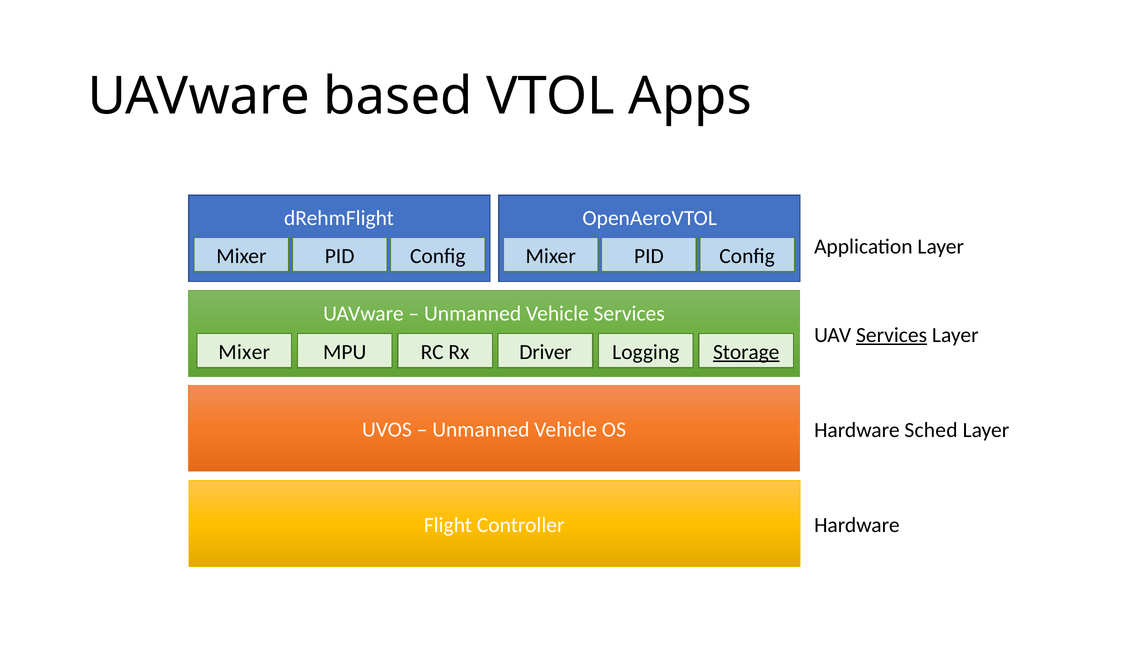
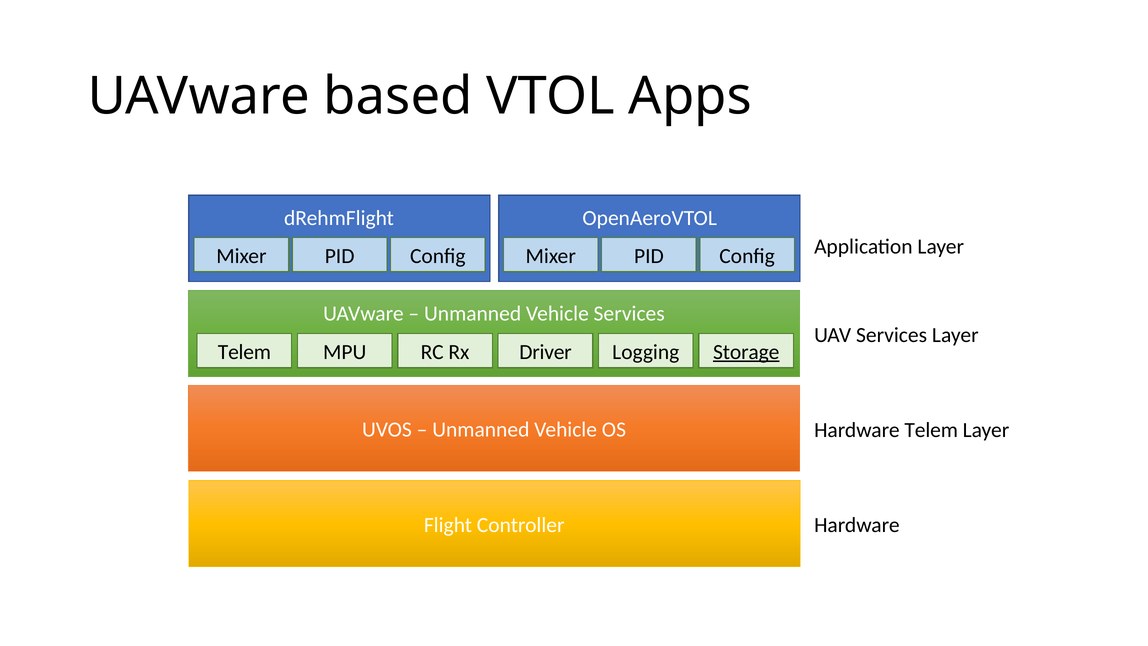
Services underline: present -> none (892, 335)
Mixer: Mixer -> Telem (244, 352)
Hardware Sched: Sched -> Telem (931, 430)
